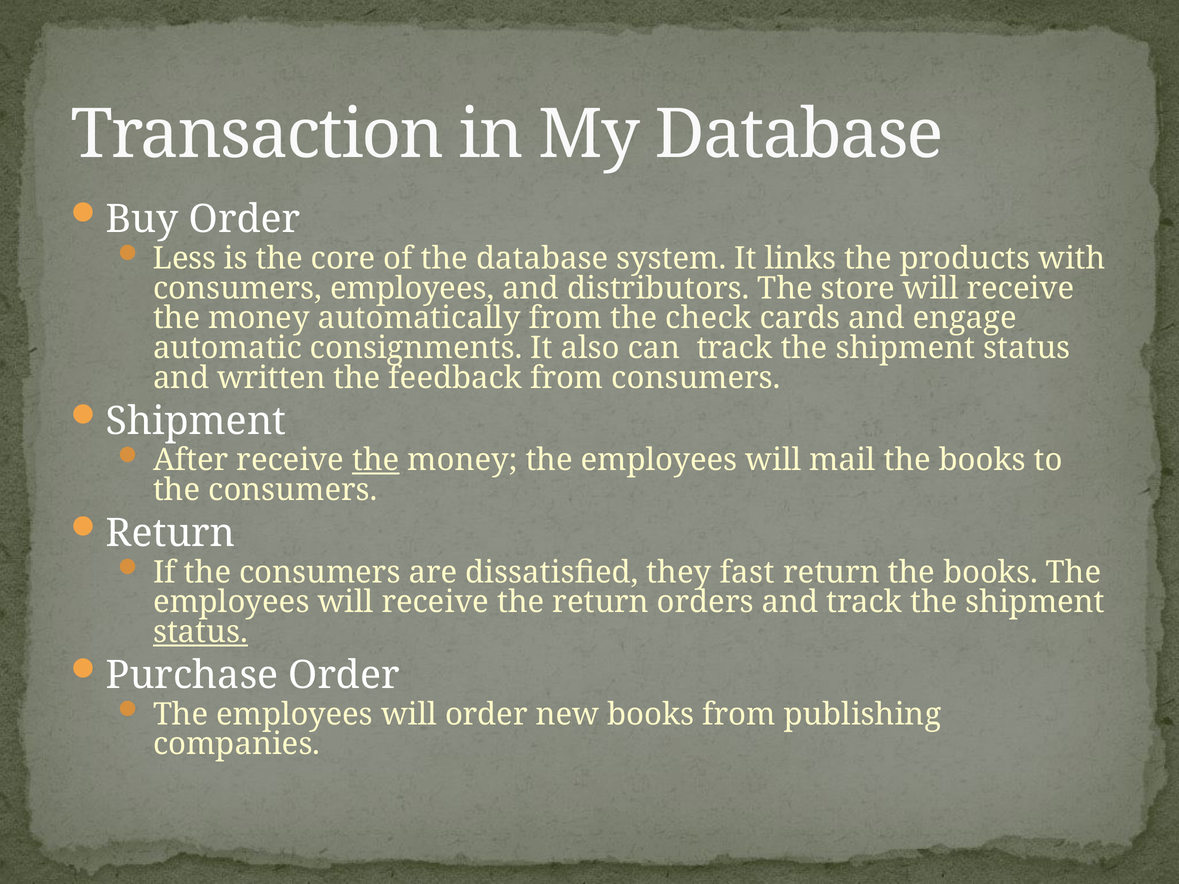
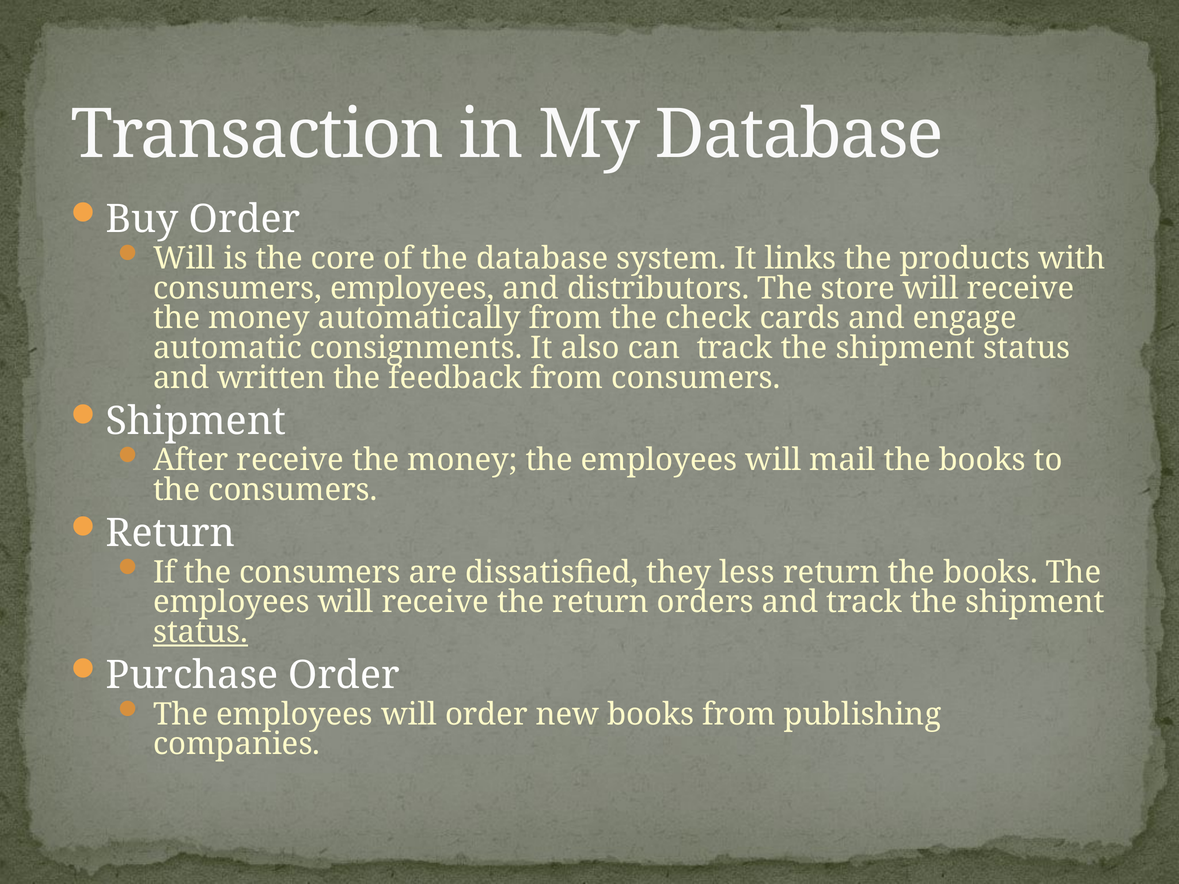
Less: Less -> Will (184, 259)
the underline: present -> none (376, 460)
fast: fast -> less (747, 573)
